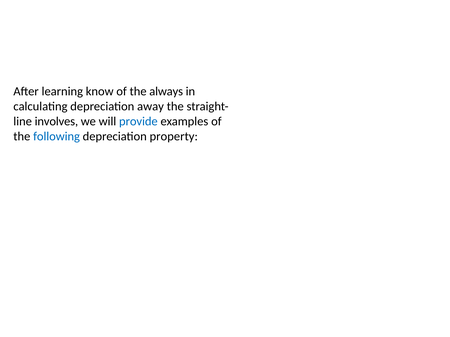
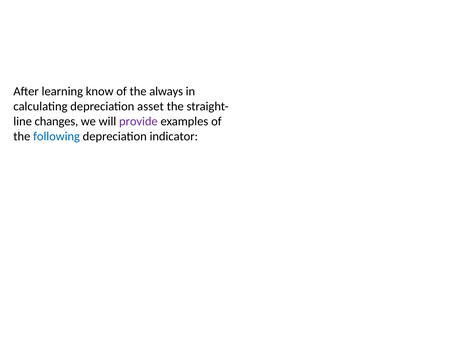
away: away -> asset (150, 107)
involves: involves -> changes (56, 122)
provide colour: blue -> purple (138, 122)
property: property -> indicator (174, 137)
